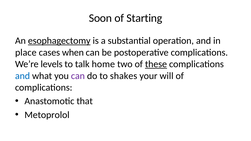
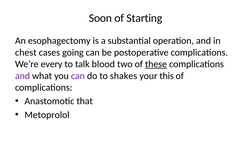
esophagectomy underline: present -> none (59, 41)
place: place -> chest (26, 52)
when: when -> going (73, 52)
levels: levels -> every (52, 64)
home: home -> blood (103, 64)
and colour: blue -> purple (23, 76)
will: will -> this (167, 76)
